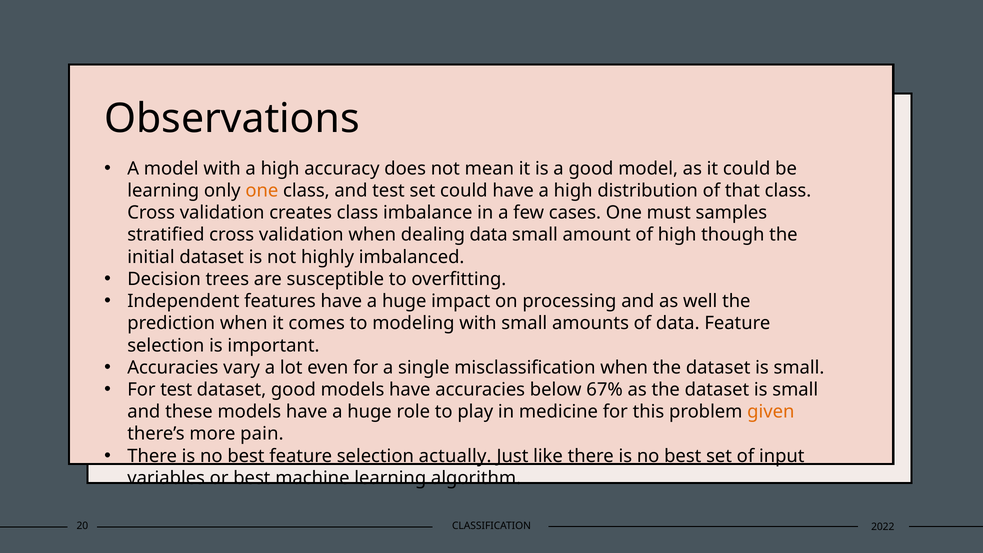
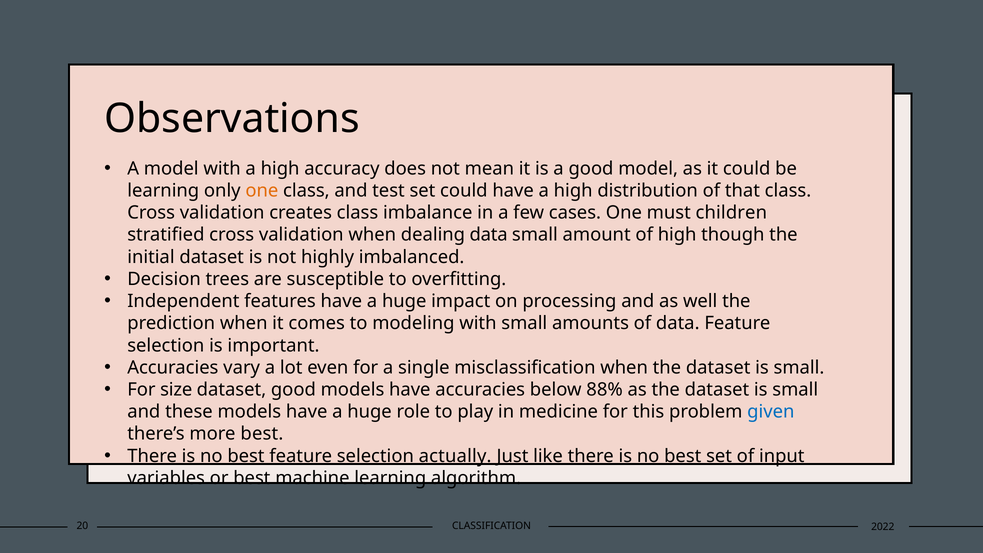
samples: samples -> children (731, 213)
For test: test -> size (176, 390)
67%: 67% -> 88% (605, 390)
given colour: orange -> blue (771, 412)
more pain: pain -> best (262, 434)
